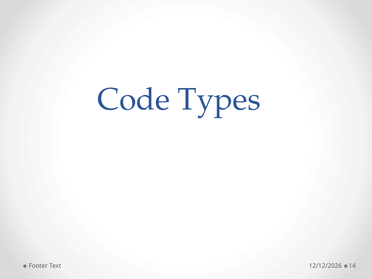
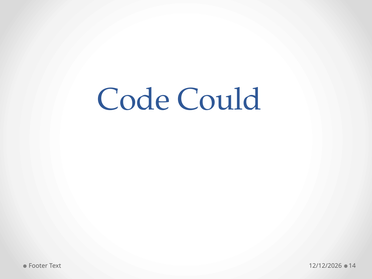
Types: Types -> Could (219, 100)
